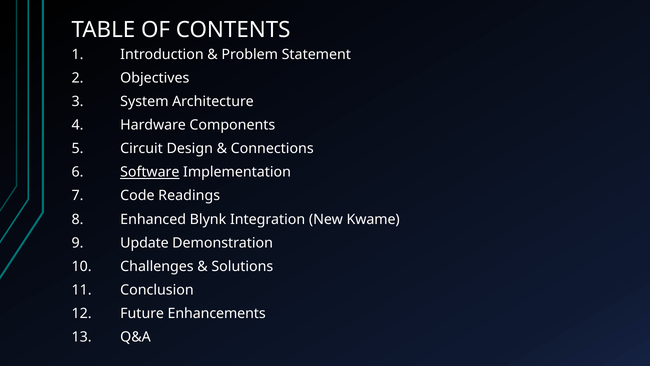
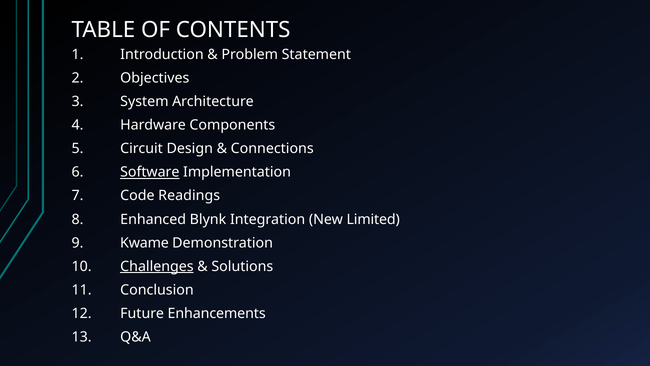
Kwame: Kwame -> Limited (373, 219)
Update: Update -> Kwame (144, 243)
Challenges underline: none -> present (157, 266)
